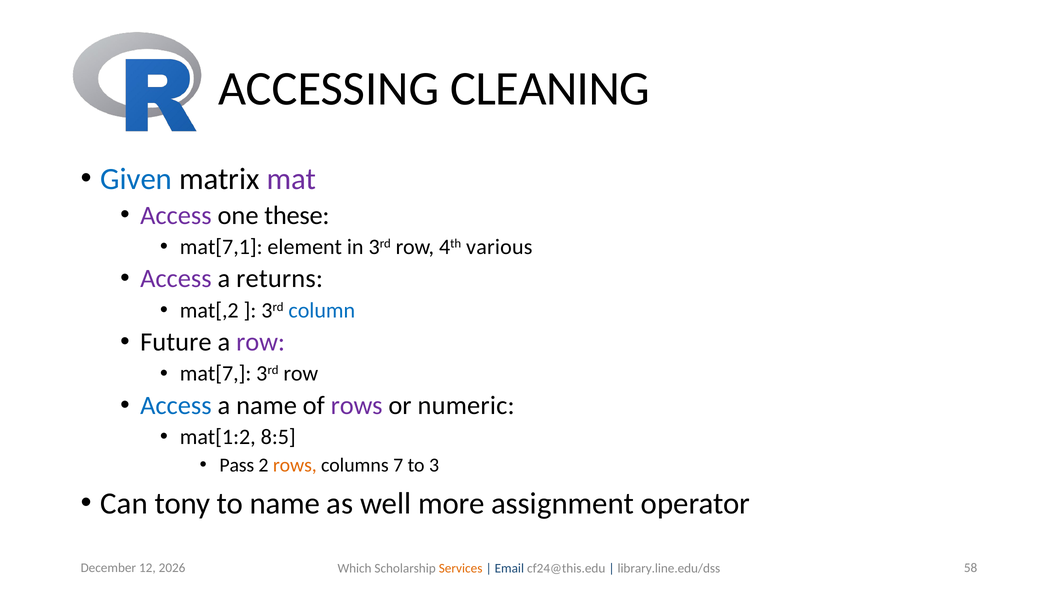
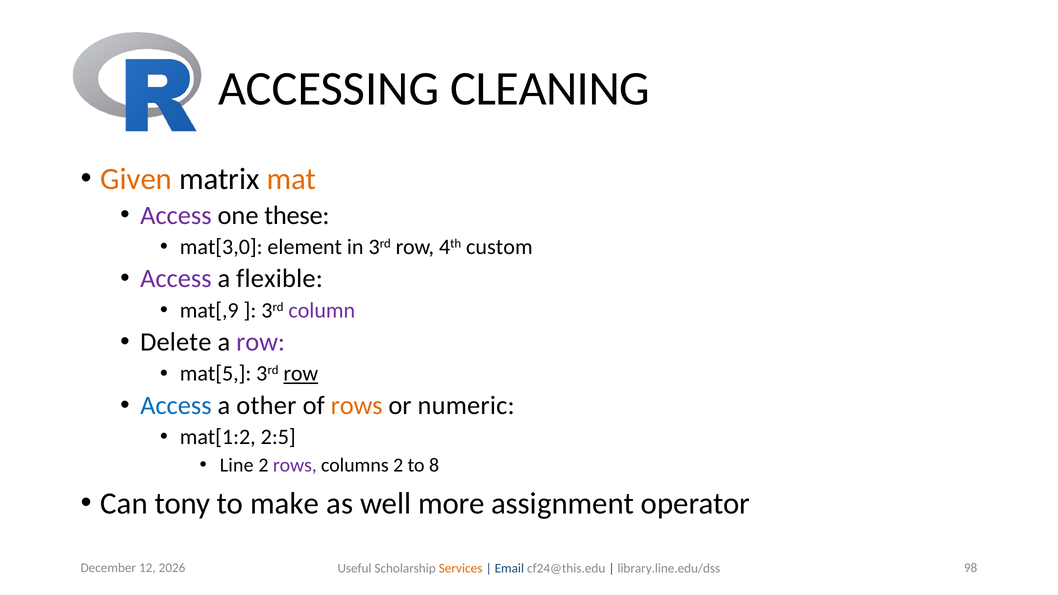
Given colour: blue -> orange (136, 179)
mat colour: purple -> orange (291, 179)
mat[7,1: mat[7,1 -> mat[3,0 (221, 247)
various: various -> custom (499, 247)
returns: returns -> flexible (280, 279)
mat[,2: mat[,2 -> mat[,9 (209, 310)
column colour: blue -> purple (322, 310)
Future: Future -> Delete (176, 342)
mat[7: mat[7 -> mat[5 (216, 374)
row underline: none -> present (301, 374)
a name: name -> other (266, 405)
rows colour: purple -> orange (357, 405)
8:5: 8:5 -> 2:5 (278, 437)
Pass: Pass -> Line (237, 465)
rows colour: orange -> purple (295, 465)
columns 7: 7 -> 2 (398, 465)
3: 3 -> 8 (434, 465)
to name: name -> make (285, 504)
58: 58 -> 98 (971, 568)
Which: Which -> Useful (355, 568)
